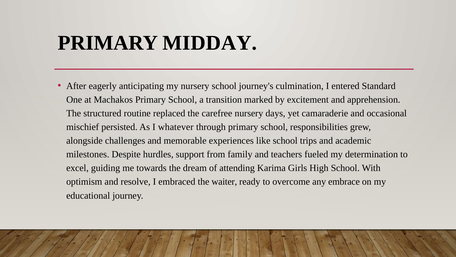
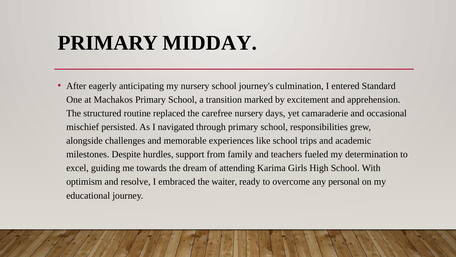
whatever: whatever -> navigated (176, 127)
embrace: embrace -> personal (344, 182)
